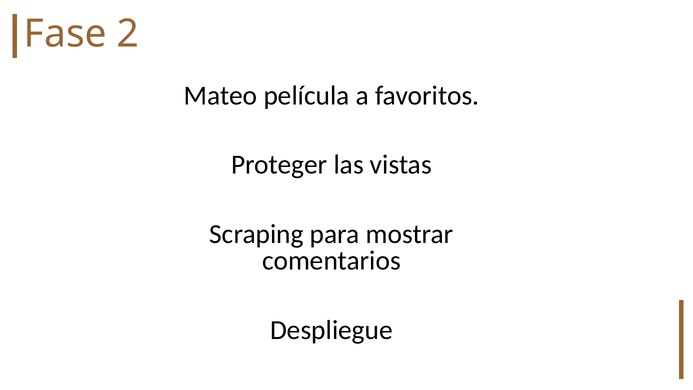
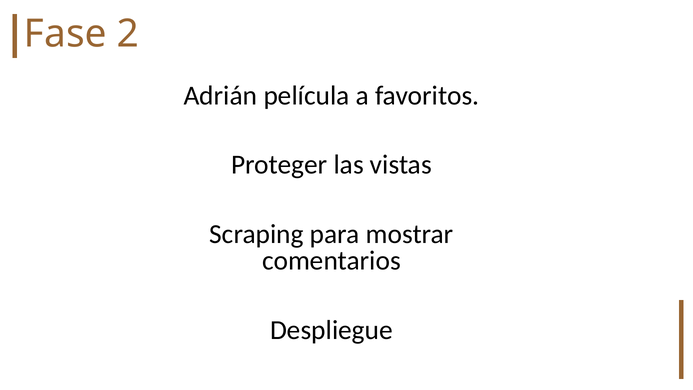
Mateo: Mateo -> Adrián (220, 95)
